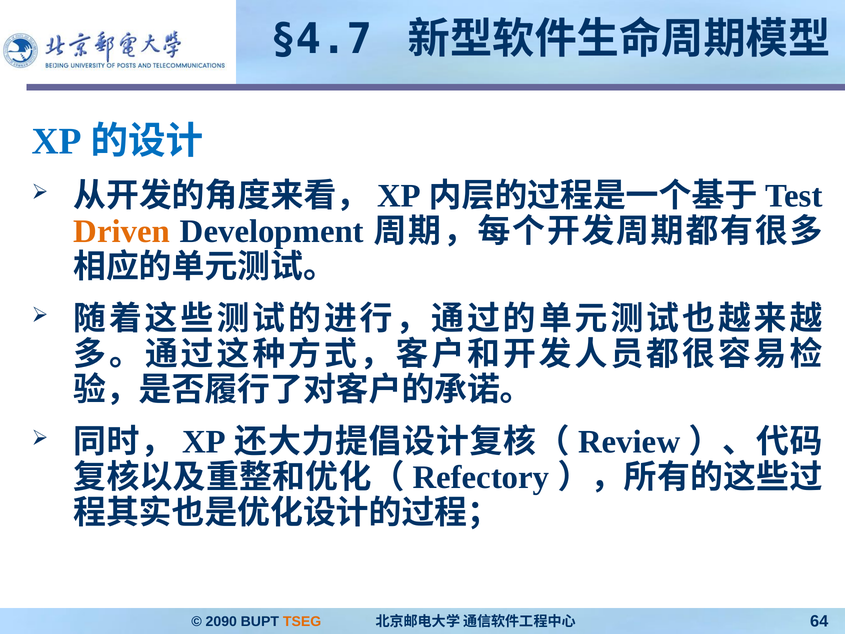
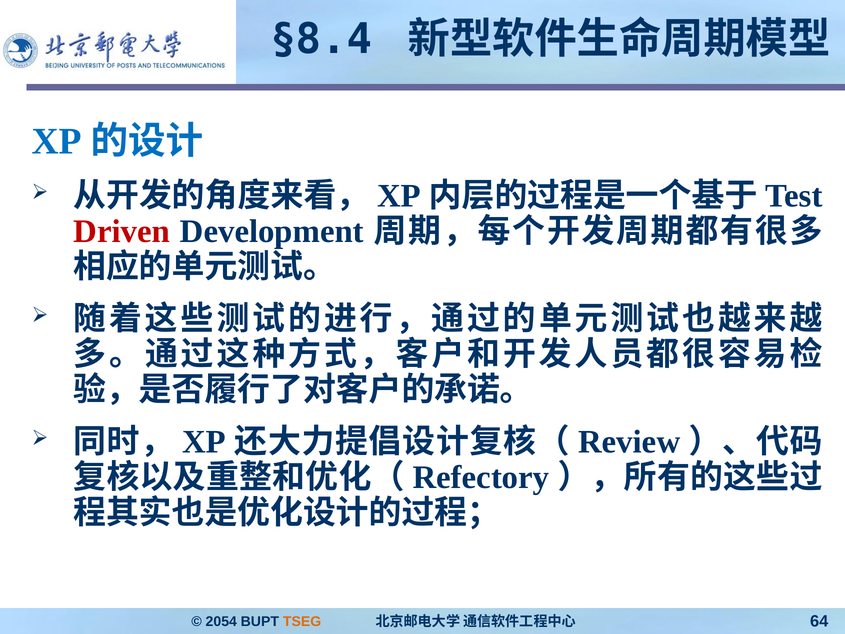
§4.7: §4.7 -> §8.4 (321, 39)
Driven colour: orange -> red (122, 232)
2090: 2090 -> 2054 (221, 621)
